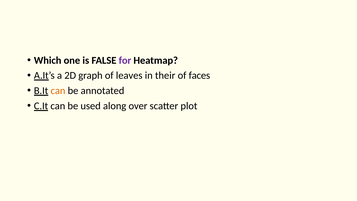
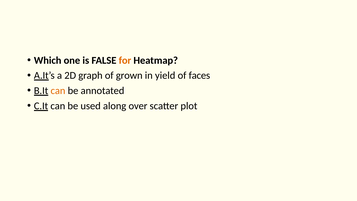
for colour: purple -> orange (125, 60)
leaves: leaves -> grown (129, 75)
their: their -> yield (165, 75)
